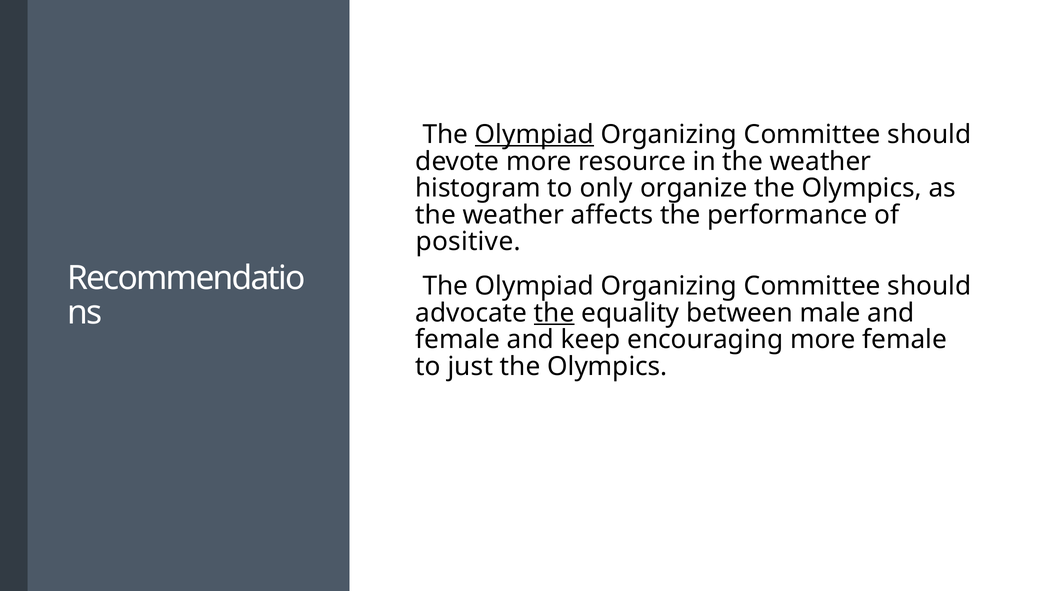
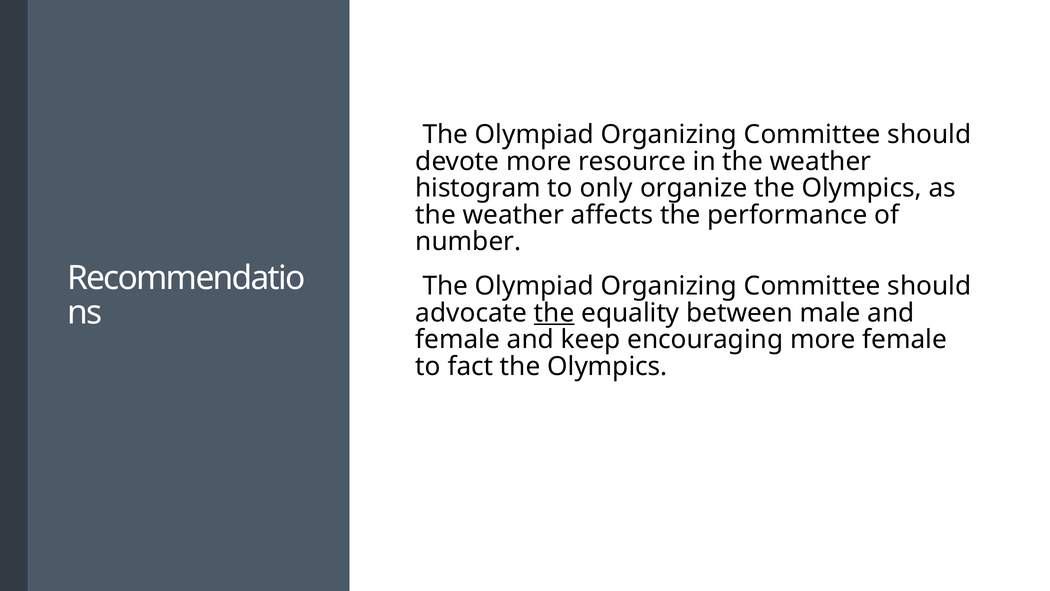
Olympiad underline: present -> none (534, 134)
positive: positive -> number (468, 242)
just: just -> fact (470, 366)
